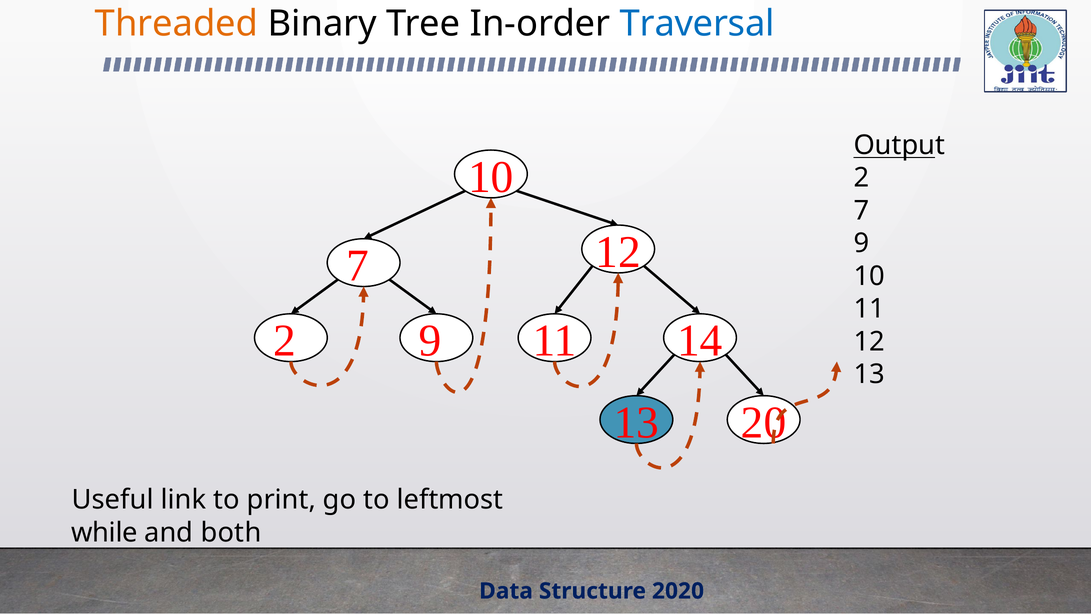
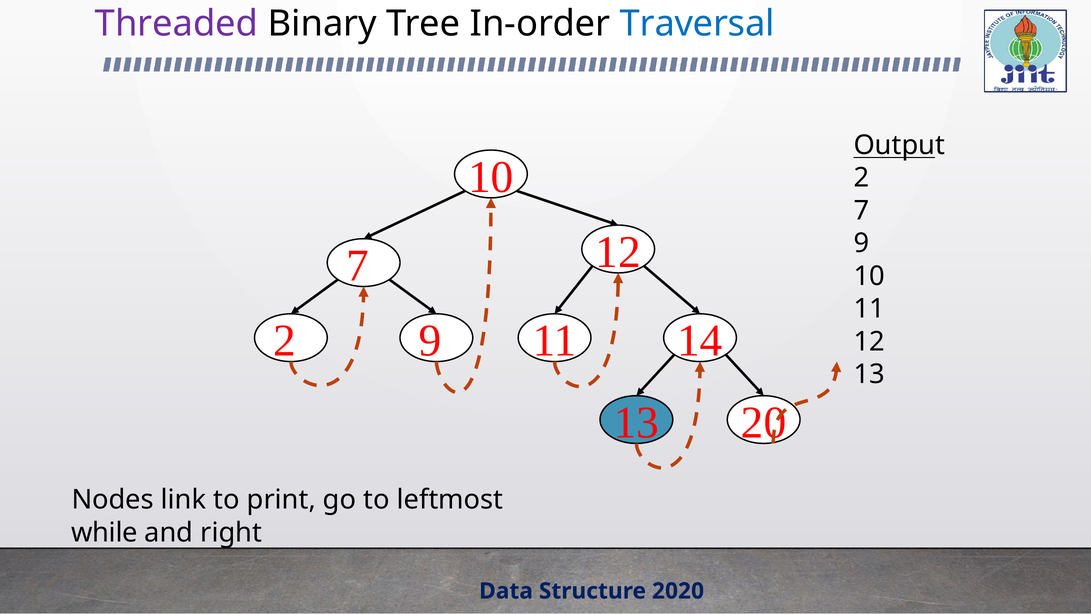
Threaded colour: orange -> purple (177, 24)
Useful: Useful -> Nodes (113, 500)
both: both -> right (231, 532)
